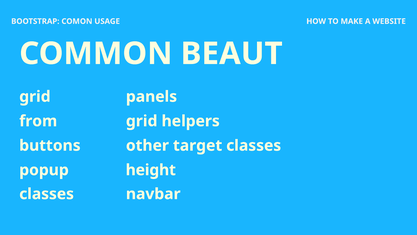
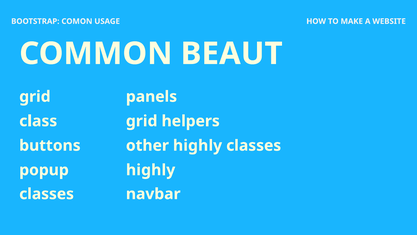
from: from -> class (38, 121)
other target: target -> highly (198, 145)
height: height -> highly (151, 170)
